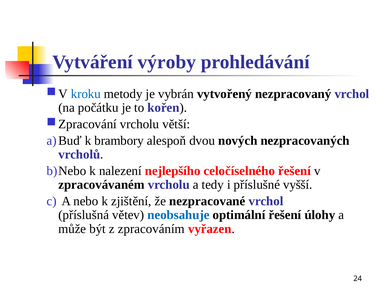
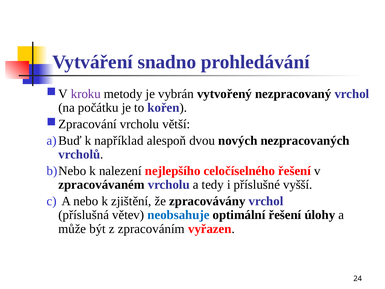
výroby: výroby -> snadno (167, 62)
kroku colour: blue -> purple (86, 94)
brambory: brambory -> například (119, 140)
nezpracované: nezpracované -> zpracovávány (207, 201)
